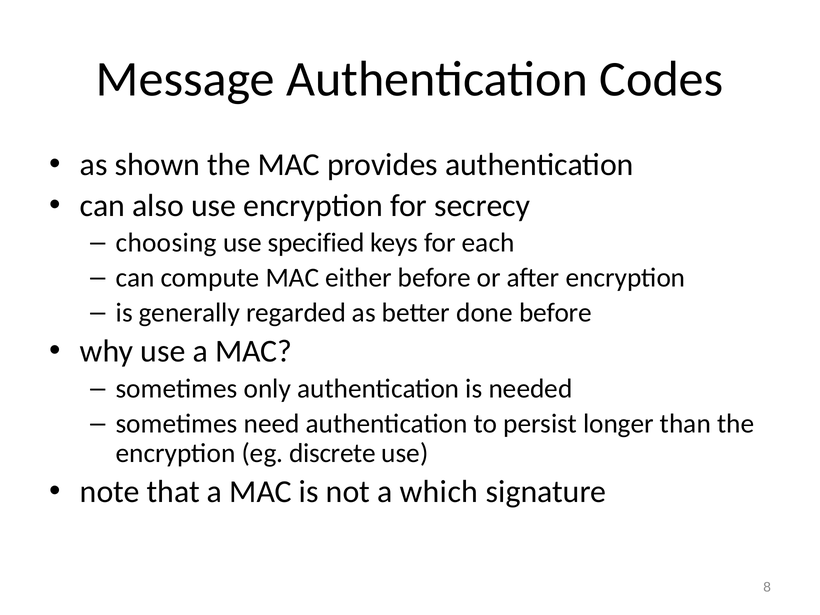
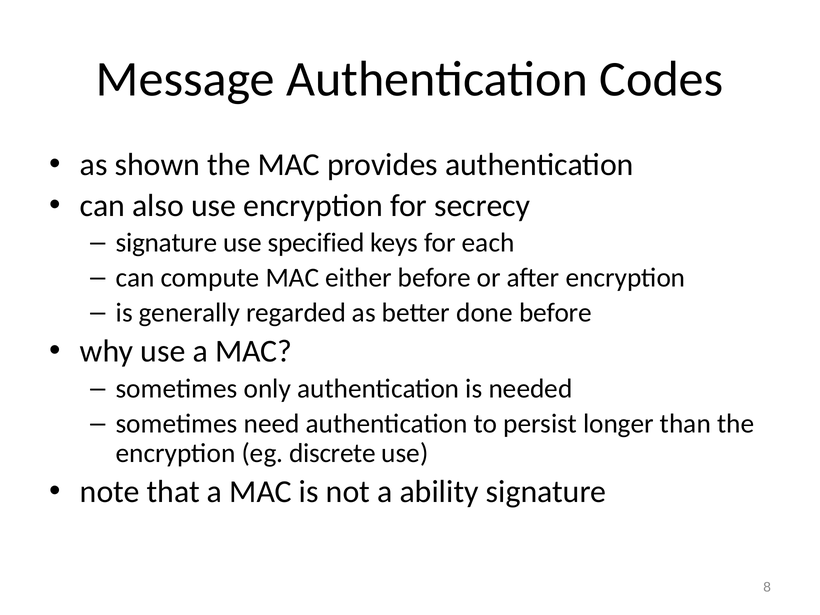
choosing: choosing -> signature (166, 243)
which: which -> ability (439, 491)
